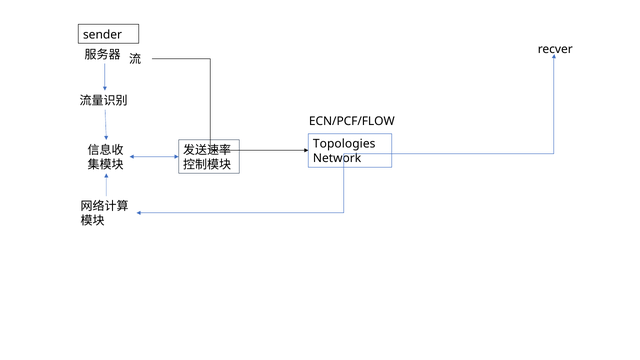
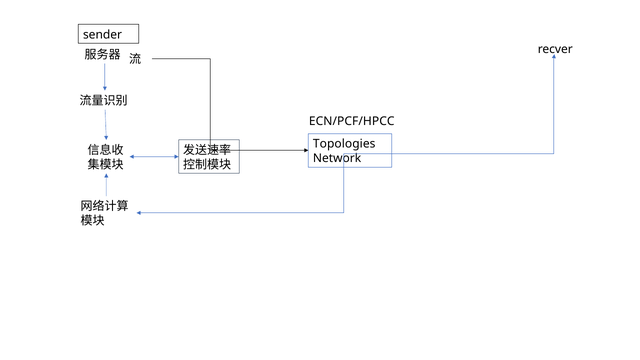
ECN/PCF/FLOW: ECN/PCF/FLOW -> ECN/PCF/HPCC (352, 121)
